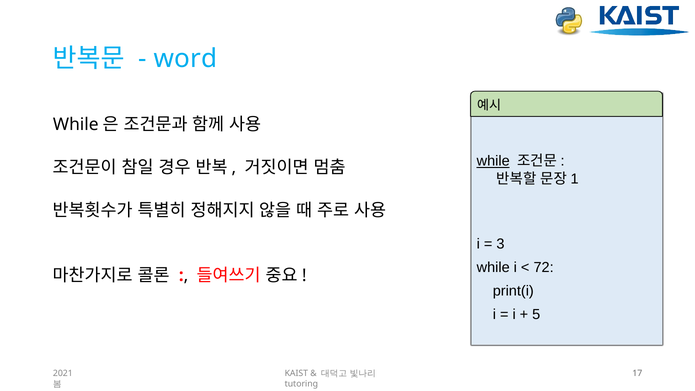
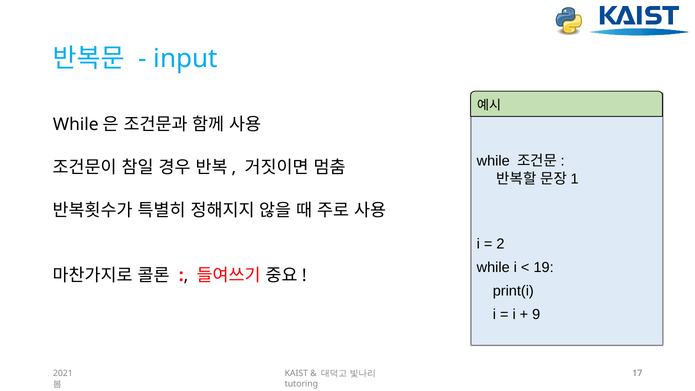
word: word -> input (186, 58)
while underline: present -> none (493, 161)
3: 3 -> 2 (500, 244)
72: 72 -> 19 (544, 267)
5: 5 -> 9 (536, 315)
